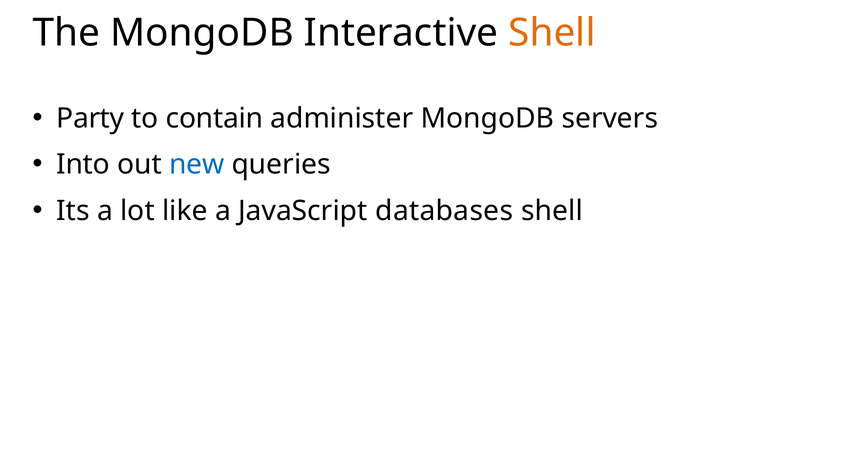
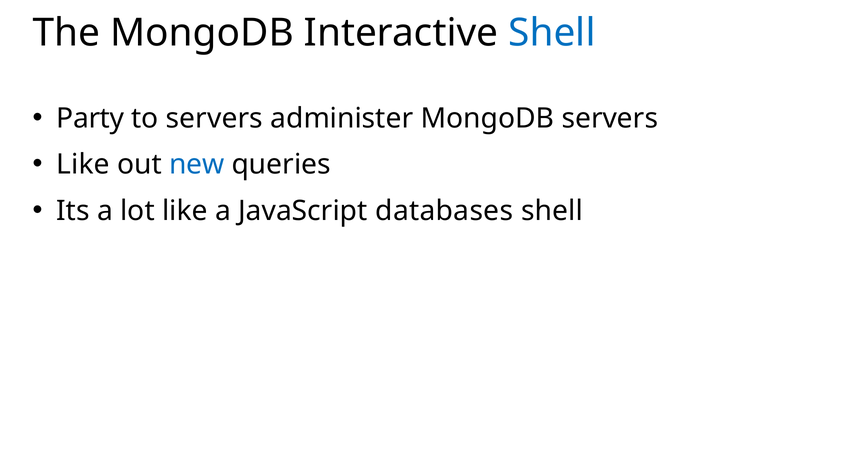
Shell colour: orange -> blue (552, 33)
to contain: contain -> servers (214, 118)
Into: Into -> Like (83, 165)
